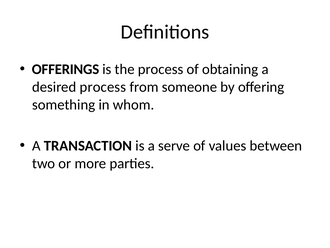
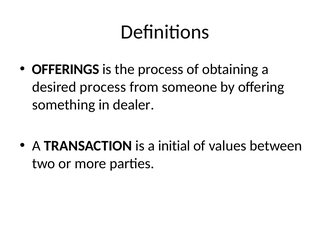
whom: whom -> dealer (134, 104)
serve: serve -> initial (174, 146)
